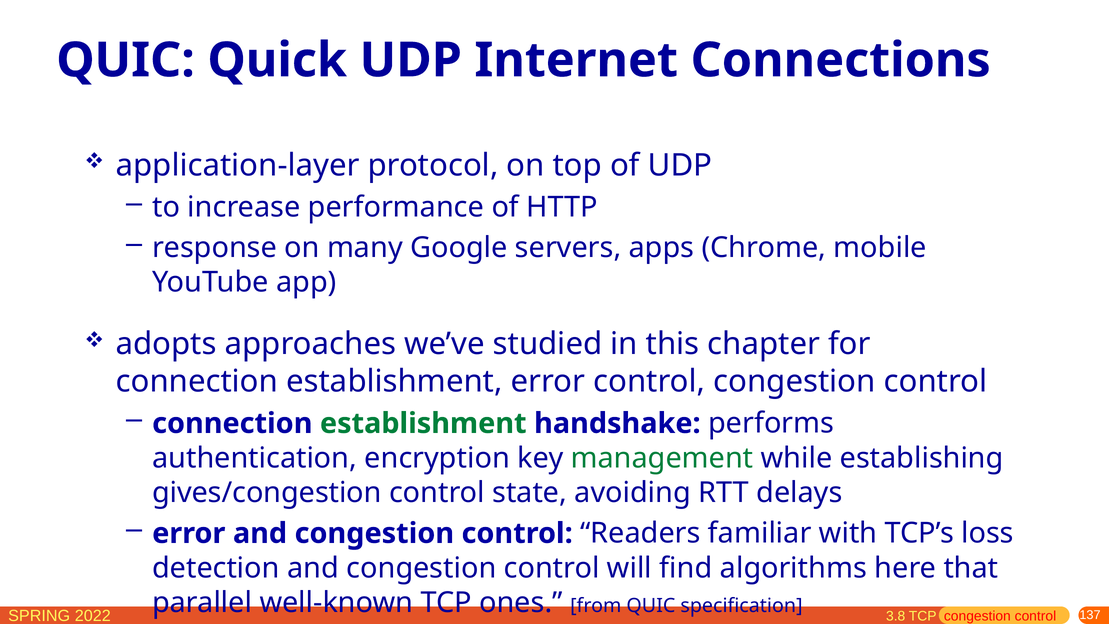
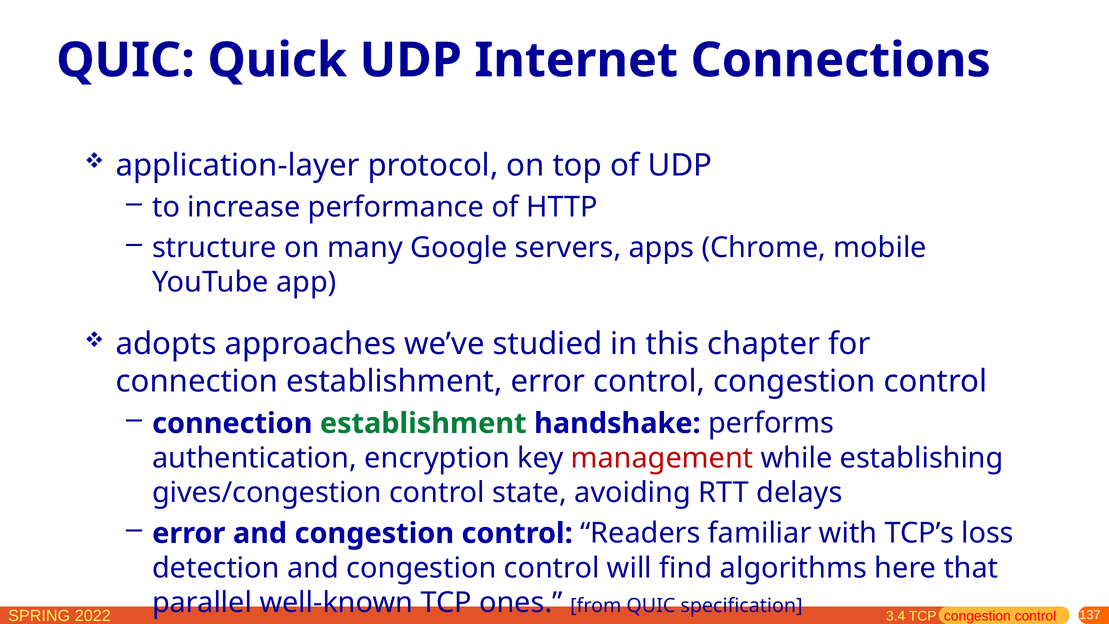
response: response -> structure (214, 248)
management colour: green -> red (662, 458)
3.8: 3.8 -> 3.4 (896, 616)
